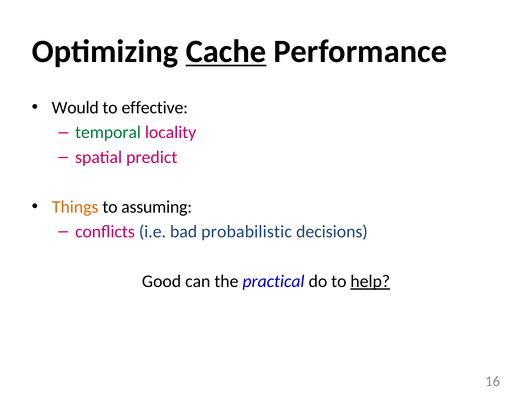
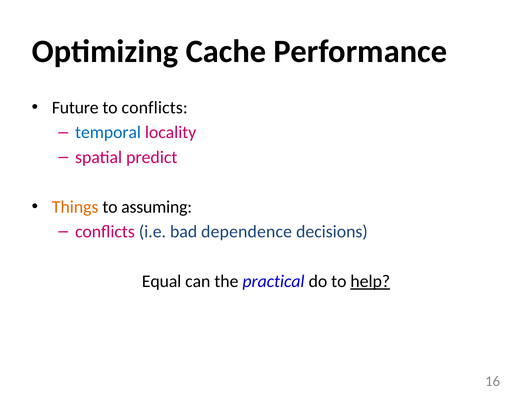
Cache underline: present -> none (226, 51)
Would: Would -> Future (75, 108)
to effective: effective -> conflicts (155, 108)
temporal colour: green -> blue (108, 132)
probabilistic: probabilistic -> dependence (247, 232)
Good: Good -> Equal (162, 281)
